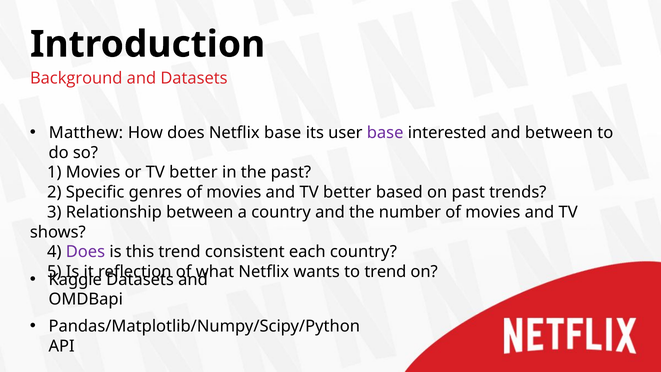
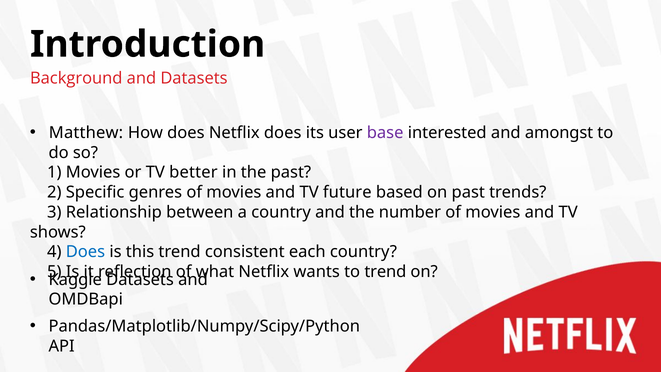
Netflix base: base -> does (283, 133)
and between: between -> amongst (559, 133)
and TV better: better -> future (347, 192)
Does colour: purple -> blue (85, 252)
